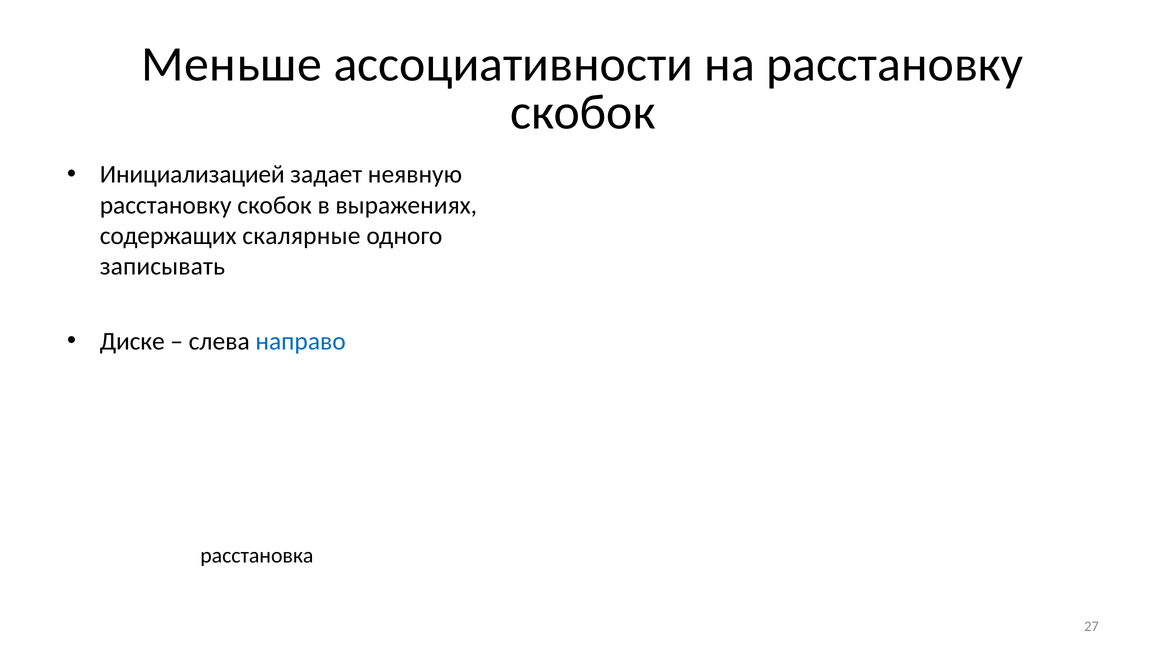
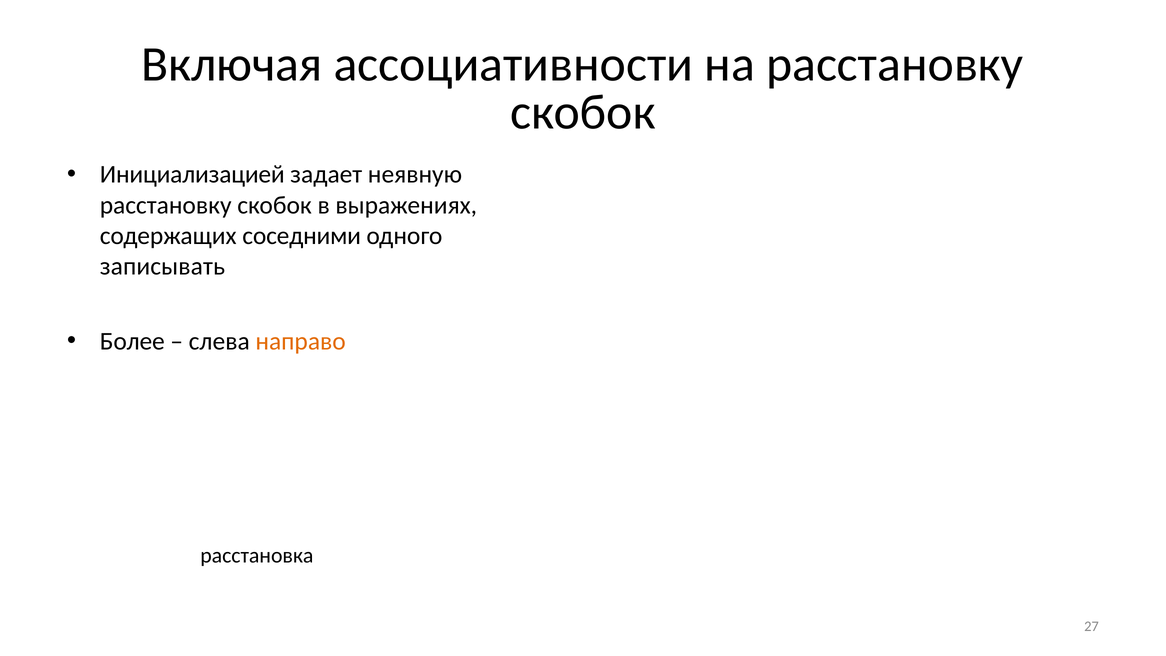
Меньше: Меньше -> Включая (232, 64)
скалярные: скалярные -> соседними (302, 236)
Диске: Диске -> Более (132, 341)
направо colour: blue -> orange (301, 341)
